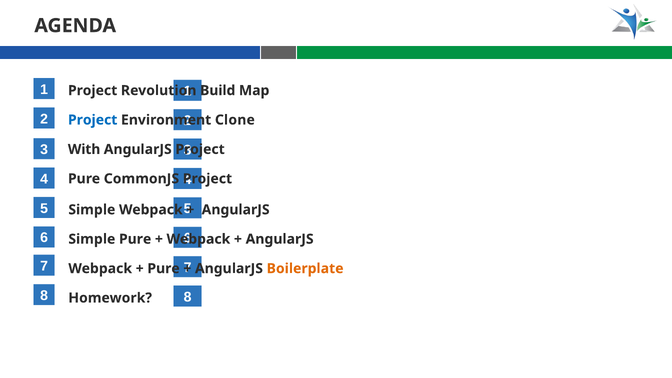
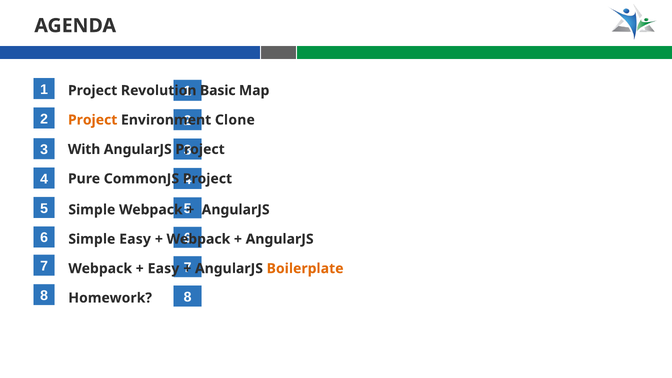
Build: Build -> Basic (218, 91)
Project colour: blue -> orange (93, 120)
Simple Pure: Pure -> Easy (135, 239)
Pure: Pure -> Easy (163, 269)
